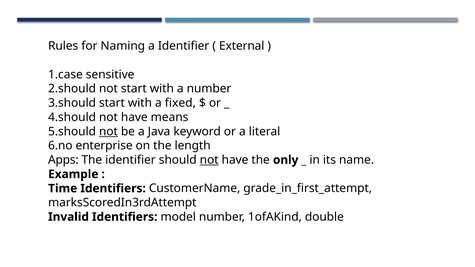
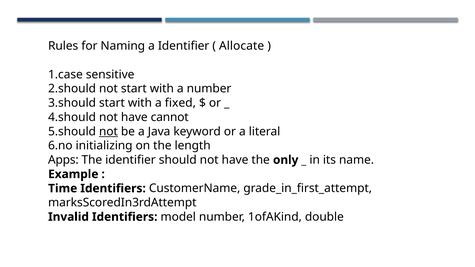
External: External -> Allocate (242, 46)
means: means -> cannot (170, 117)
enterprise: enterprise -> initializing (104, 146)
not underline: present -> none (209, 160)
